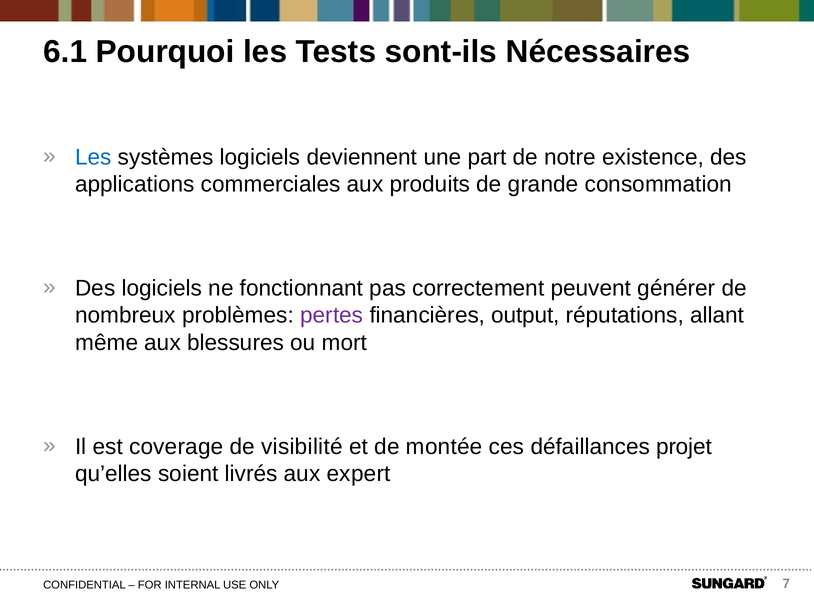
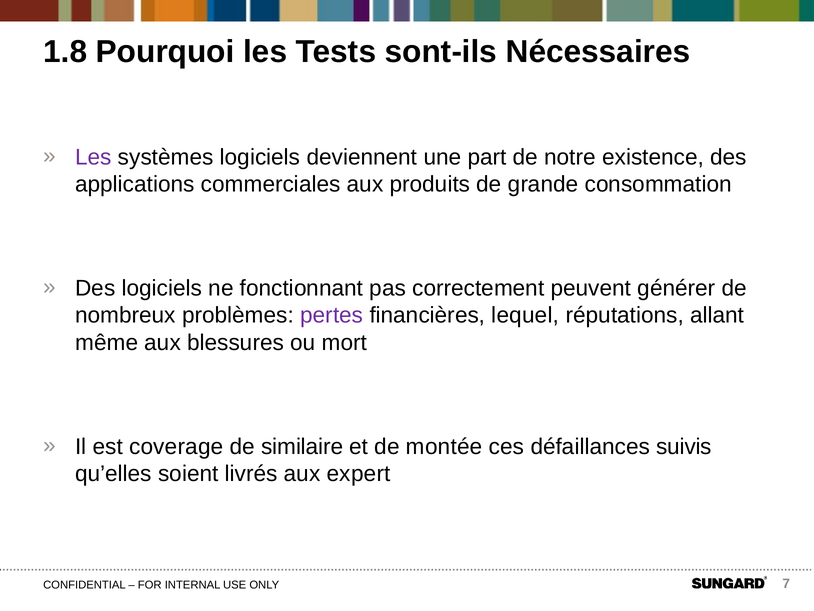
6.1: 6.1 -> 1.8 (65, 52)
Les colour: blue -> purple (93, 157)
output: output -> lequel (525, 315)
visibilité: visibilité -> similaire (302, 446)
projet: projet -> suivis (684, 446)
